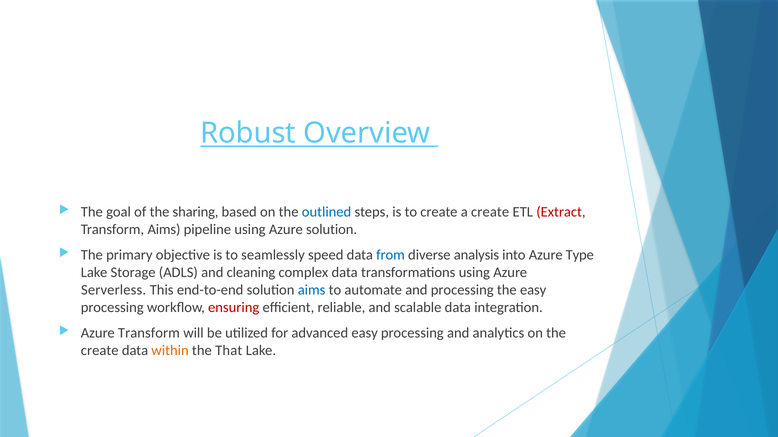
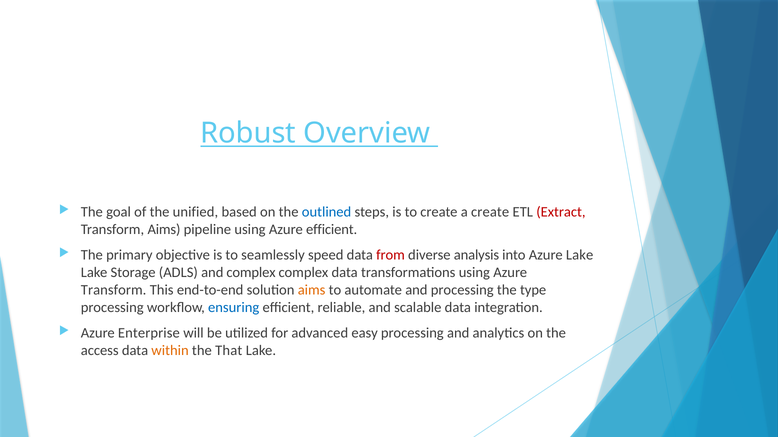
sharing: sharing -> unified (195, 212)
Azure solution: solution -> efficient (332, 230)
from colour: blue -> red (391, 256)
Azure Type: Type -> Lake (580, 256)
and cleaning: cleaning -> complex (251, 273)
Serverless: Serverless -> Transform (114, 291)
aims colour: blue -> orange (312, 291)
the easy: easy -> type (533, 291)
ensuring colour: red -> blue (234, 308)
Azure Transform: Transform -> Enterprise (149, 334)
create: create -> access (100, 351)
